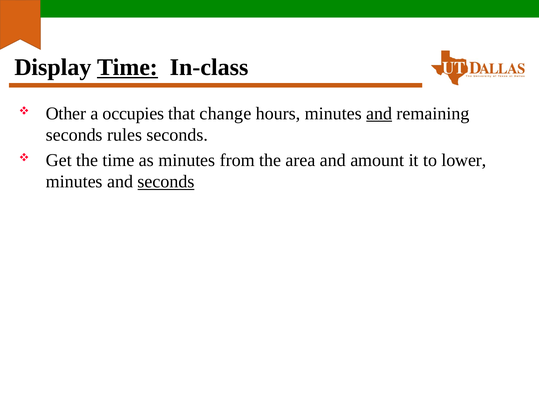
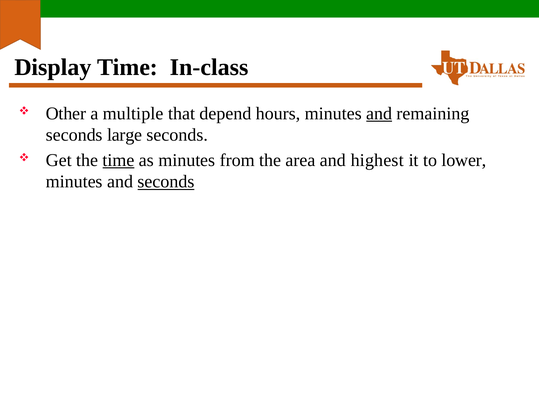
Time underline: present -> none (128, 67)
occupies: occupies -> multiple (133, 114)
change: change -> depend (226, 114)
rules: rules -> large (125, 135)
time underline: none -> present (119, 160)
amount: amount -> highest (377, 160)
